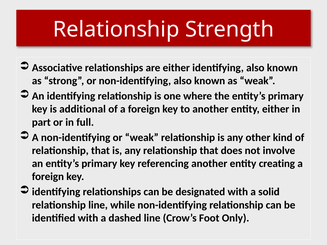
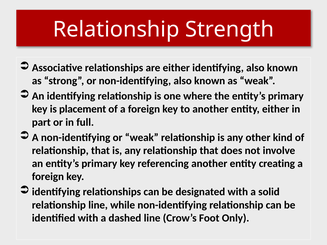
additional: additional -> placement (83, 109)
